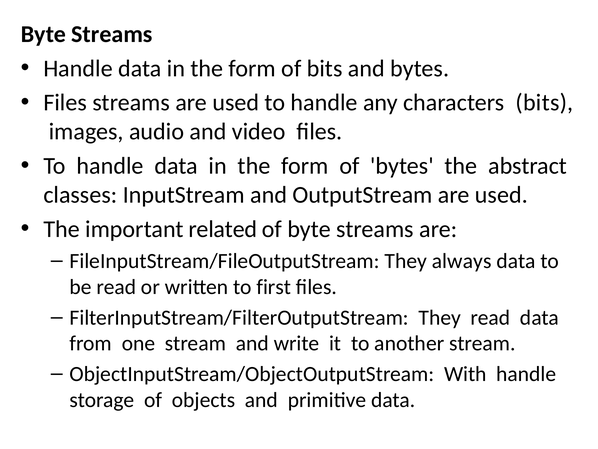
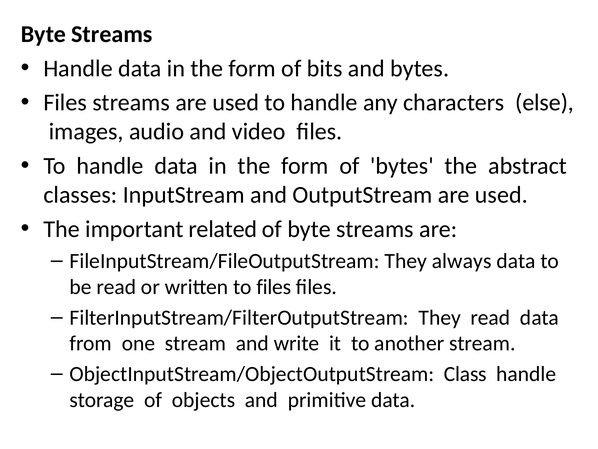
characters bits: bits -> else (545, 103)
to first: first -> files (274, 287)
With: With -> Class (465, 374)
